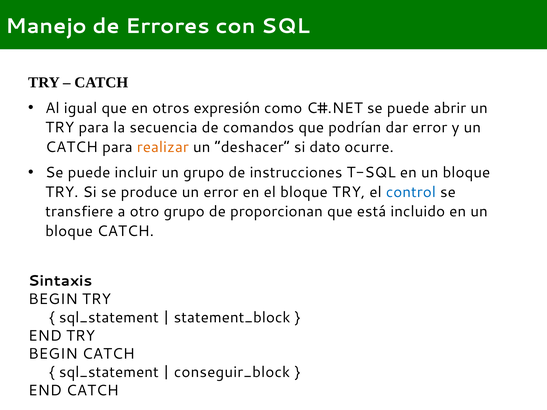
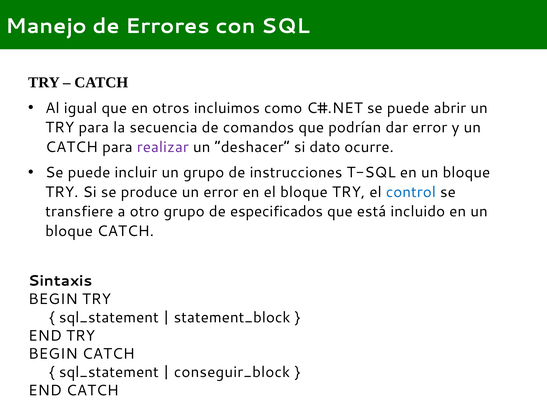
expresión: expresión -> incluimos (227, 108)
realizar colour: orange -> purple (163, 147)
proporcionan: proporcionan -> especificados (277, 212)
